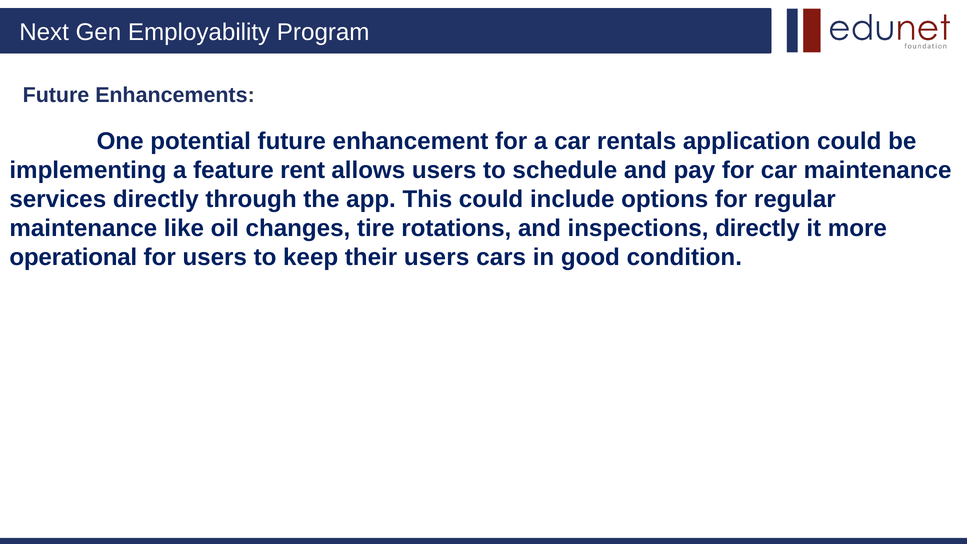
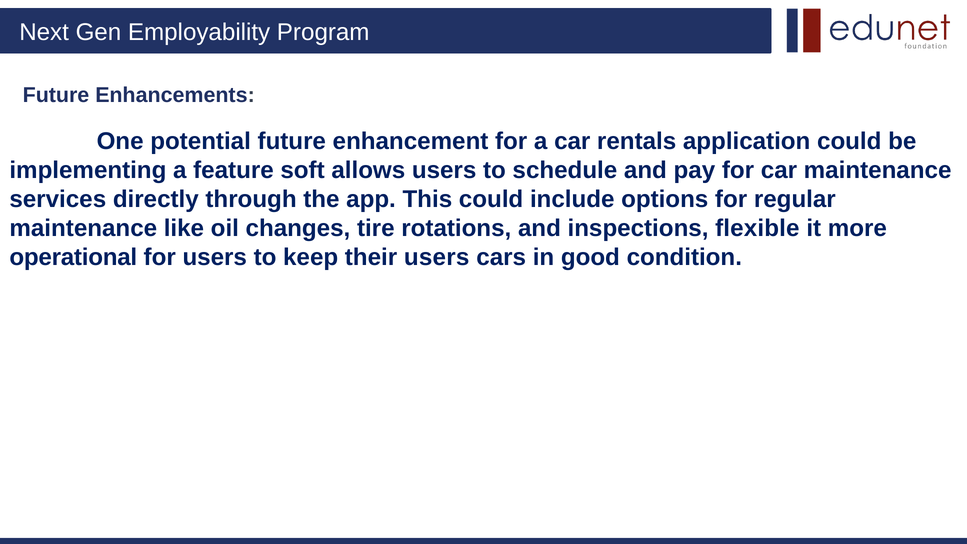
rent: rent -> soft (303, 170)
inspections directly: directly -> flexible (757, 228)
